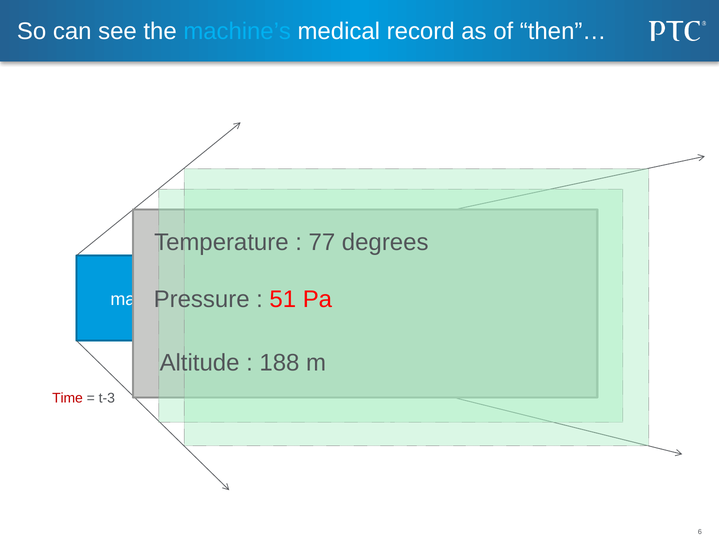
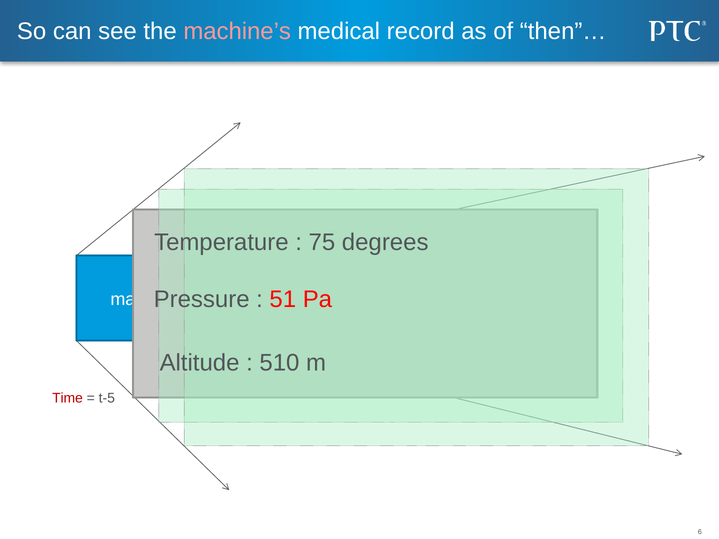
machine’s colour: light blue -> pink (237, 32)
77: 77 -> 75 (322, 242)
188: 188 -> 510 (279, 363)
t-3: t-3 -> t-5 (107, 398)
